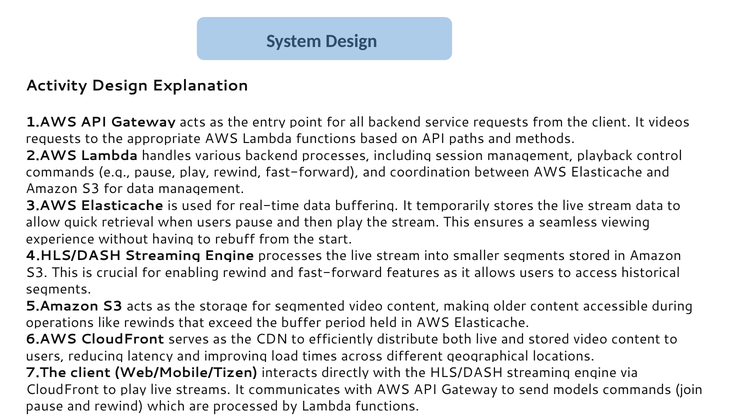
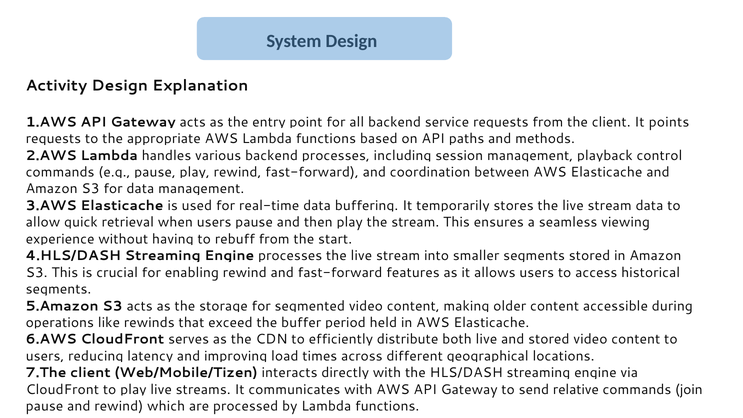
videos: videos -> points (669, 122)
models: models -> relative (576, 389)
